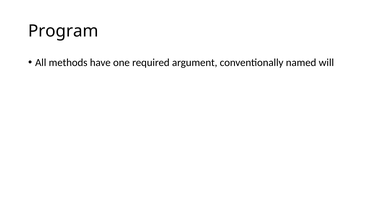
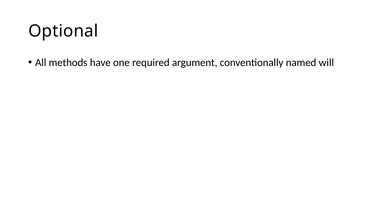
Program: Program -> Optional (63, 31)
